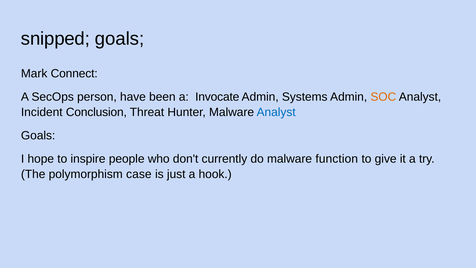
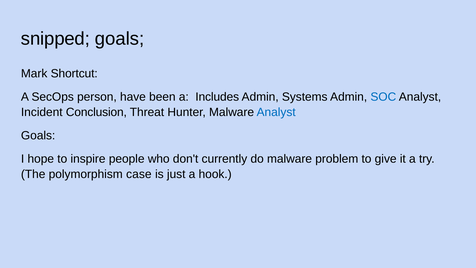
Connect: Connect -> Shortcut (74, 74)
Invocate: Invocate -> Includes (217, 97)
SOC colour: orange -> blue (383, 97)
function: function -> problem (337, 159)
